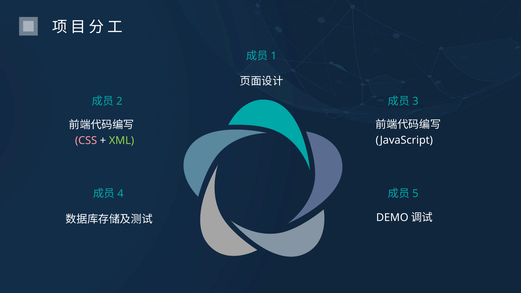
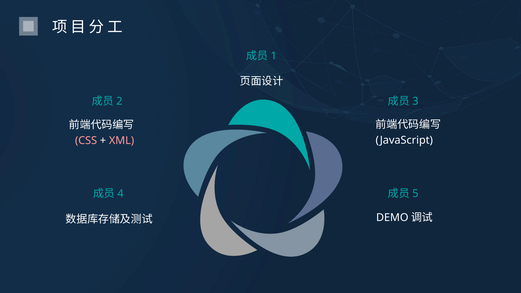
XML colour: light green -> pink (122, 141)
